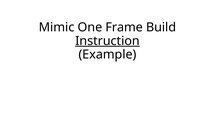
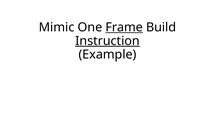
Frame underline: none -> present (124, 27)
